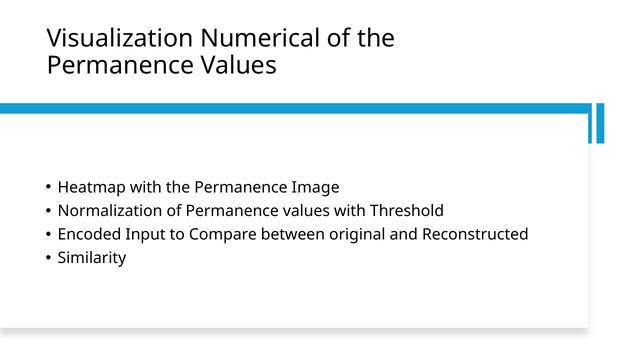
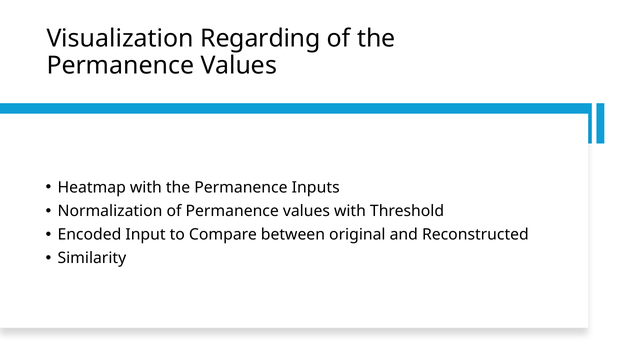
Numerical: Numerical -> Regarding (260, 38)
Image: Image -> Inputs (316, 188)
